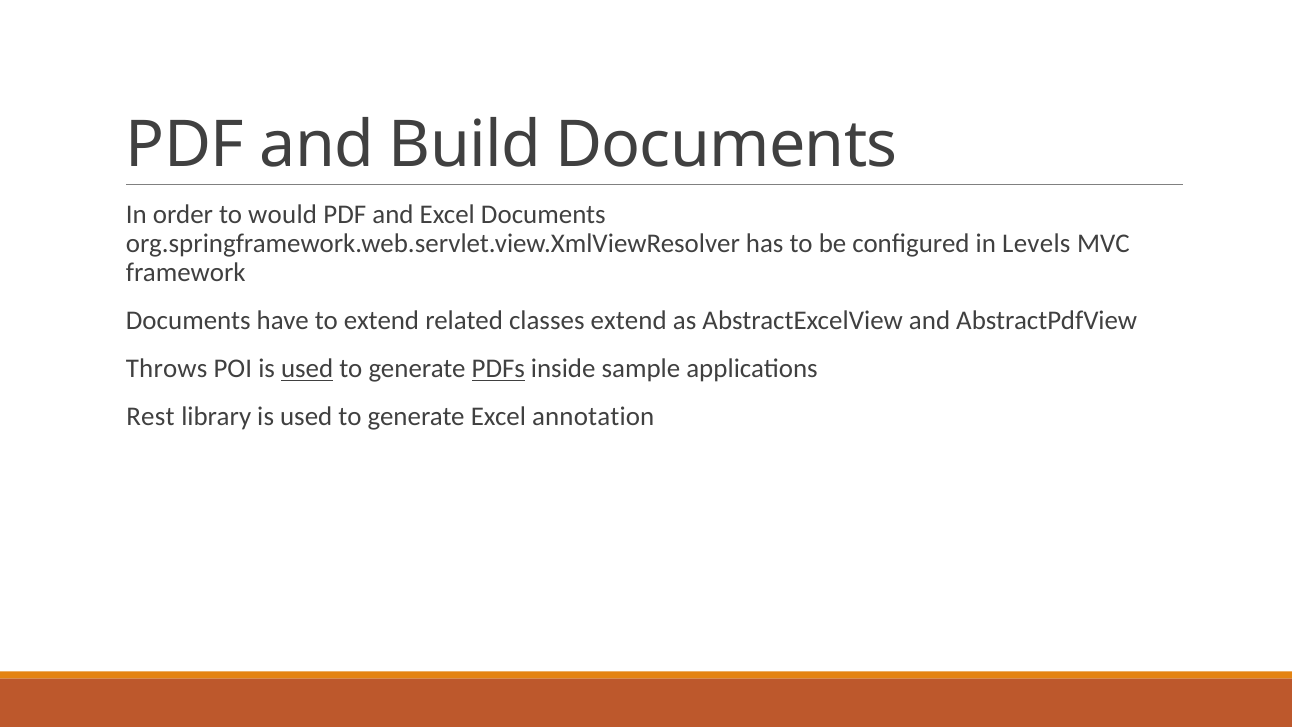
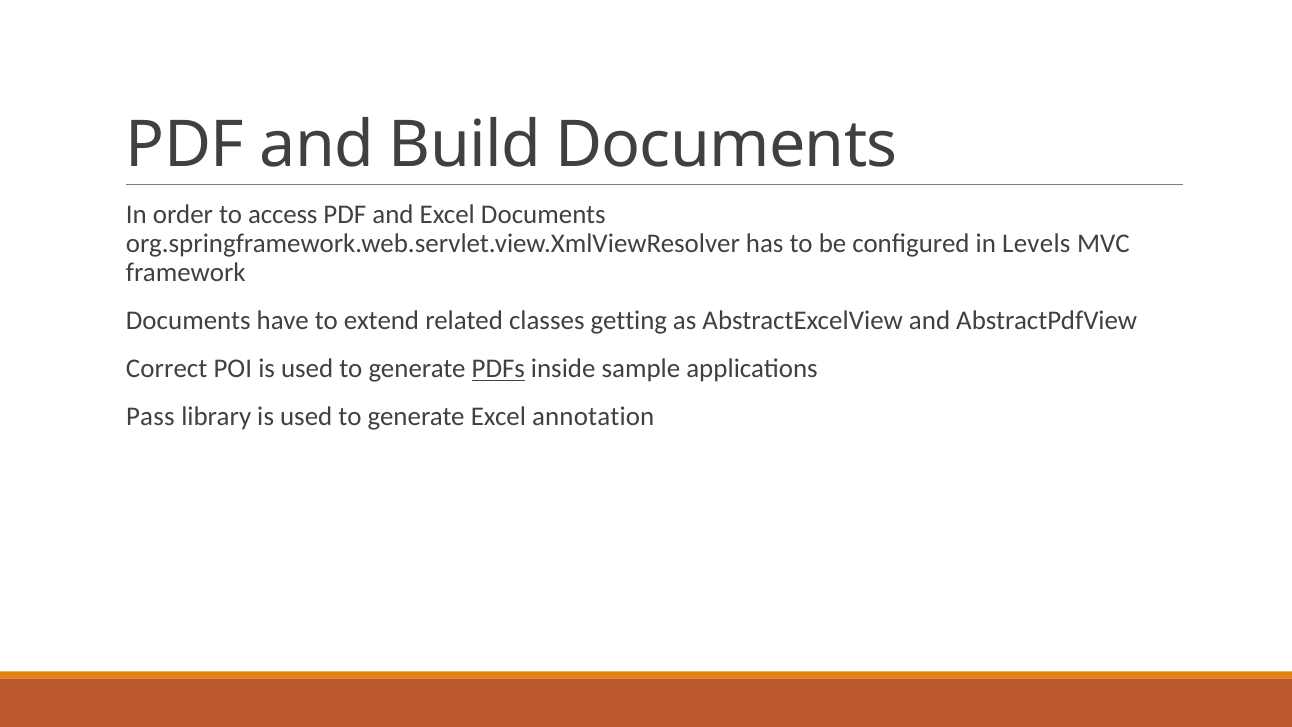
would: would -> access (283, 215)
classes extend: extend -> getting (629, 321)
Throws: Throws -> Correct (167, 369)
used underline: present -> none (307, 369)
Rest: Rest -> Pass (150, 417)
